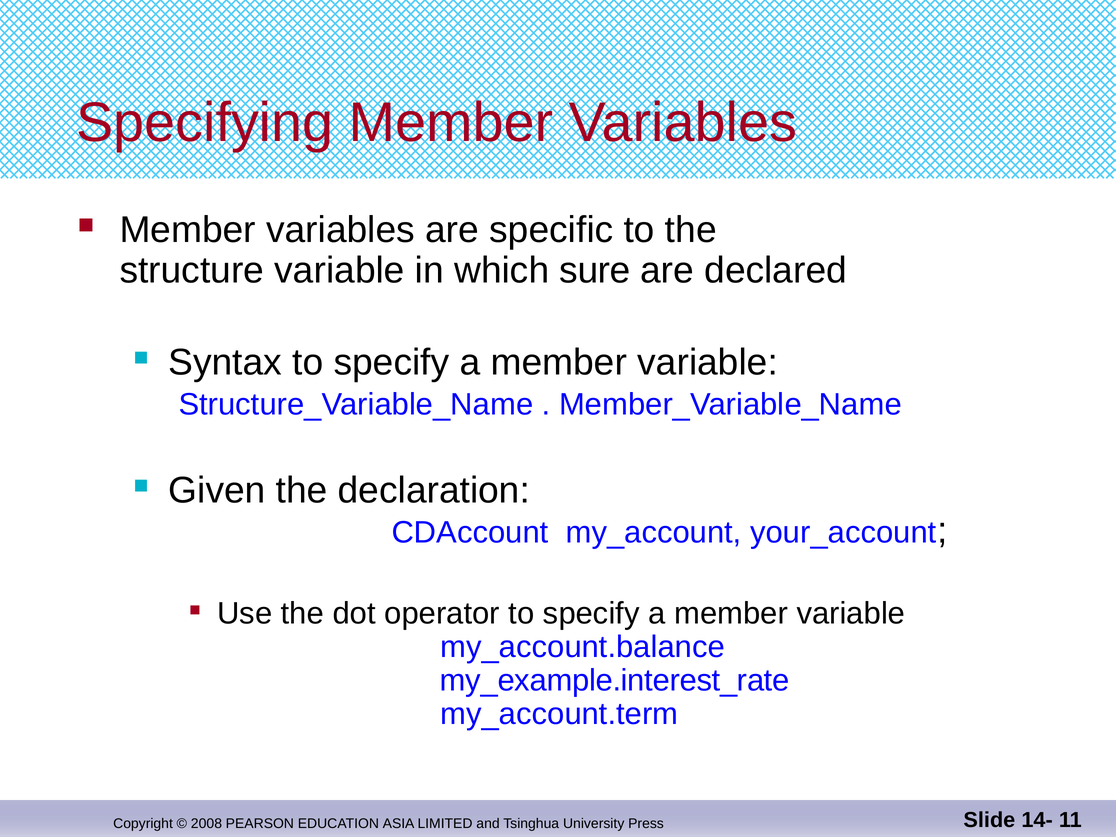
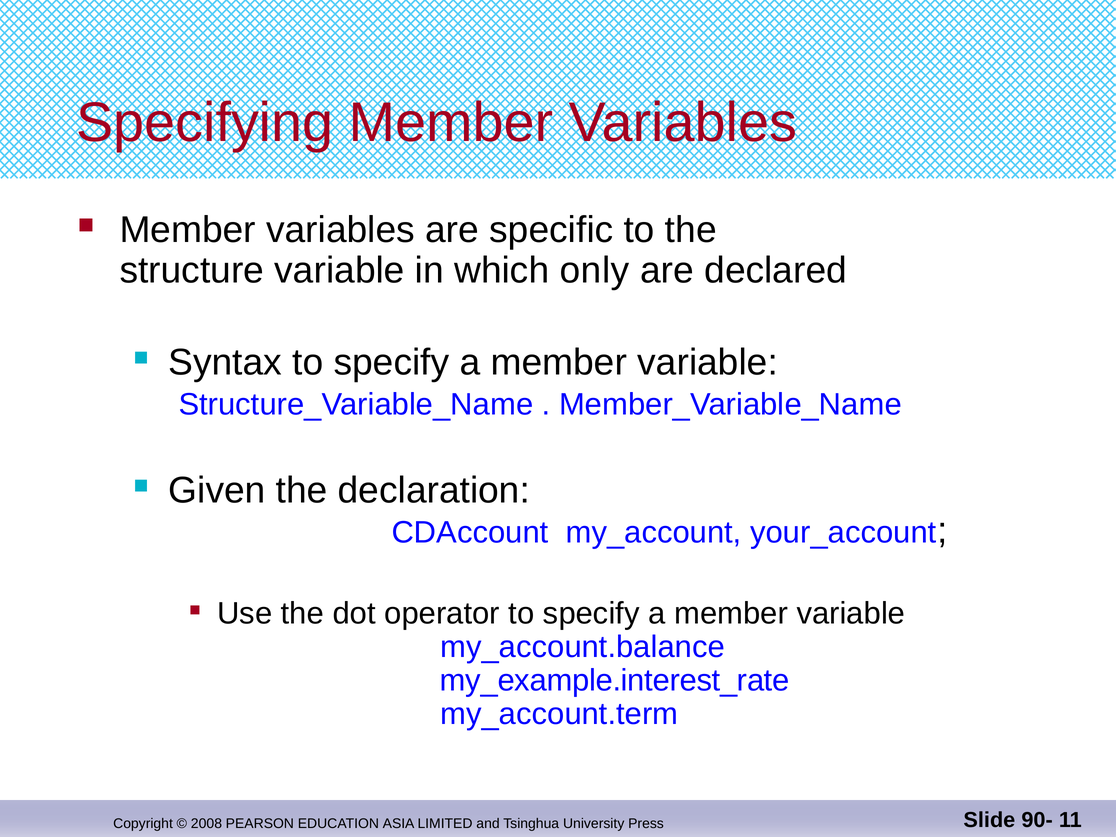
sure: sure -> only (595, 270)
14-: 14- -> 90- (1037, 820)
